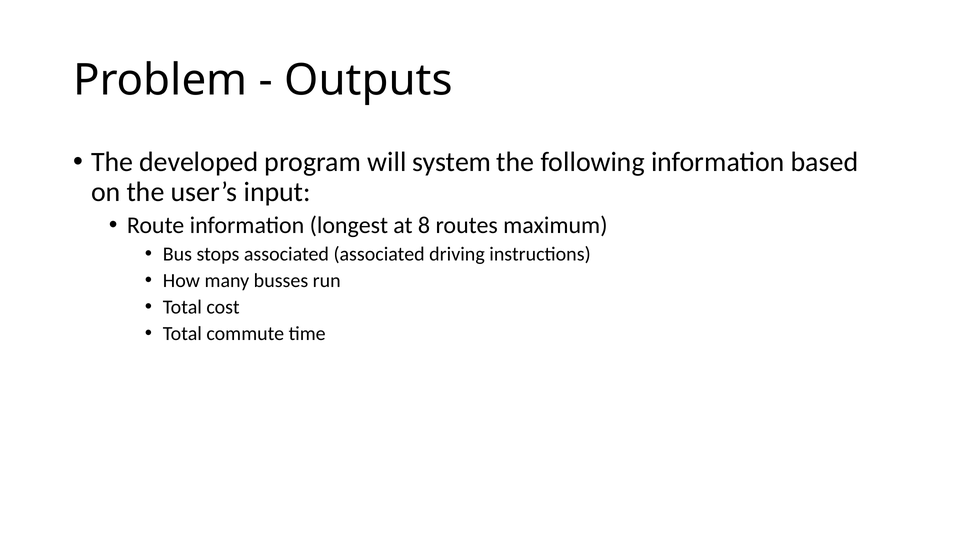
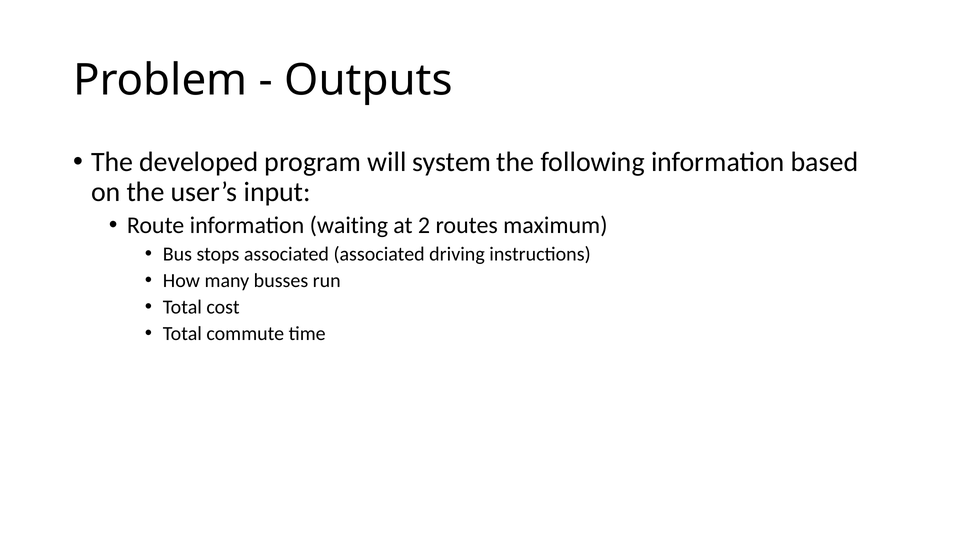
longest: longest -> waiting (349, 225)
8: 8 -> 2 (424, 225)
